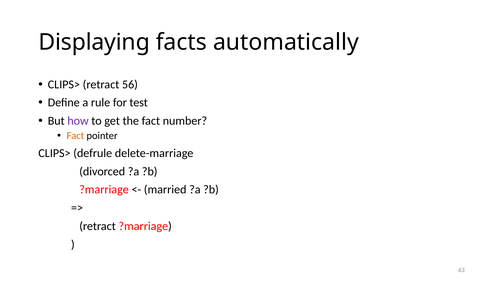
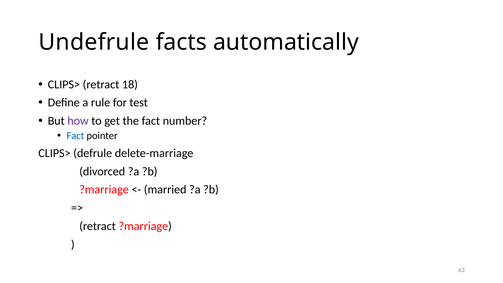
Displaying: Displaying -> Undefrule (94, 42)
56: 56 -> 18 (130, 84)
Fact colour: orange -> blue (75, 136)
